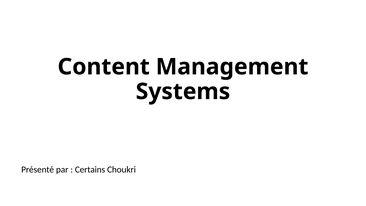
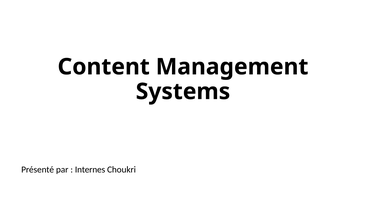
Certains: Certains -> Internes (90, 170)
